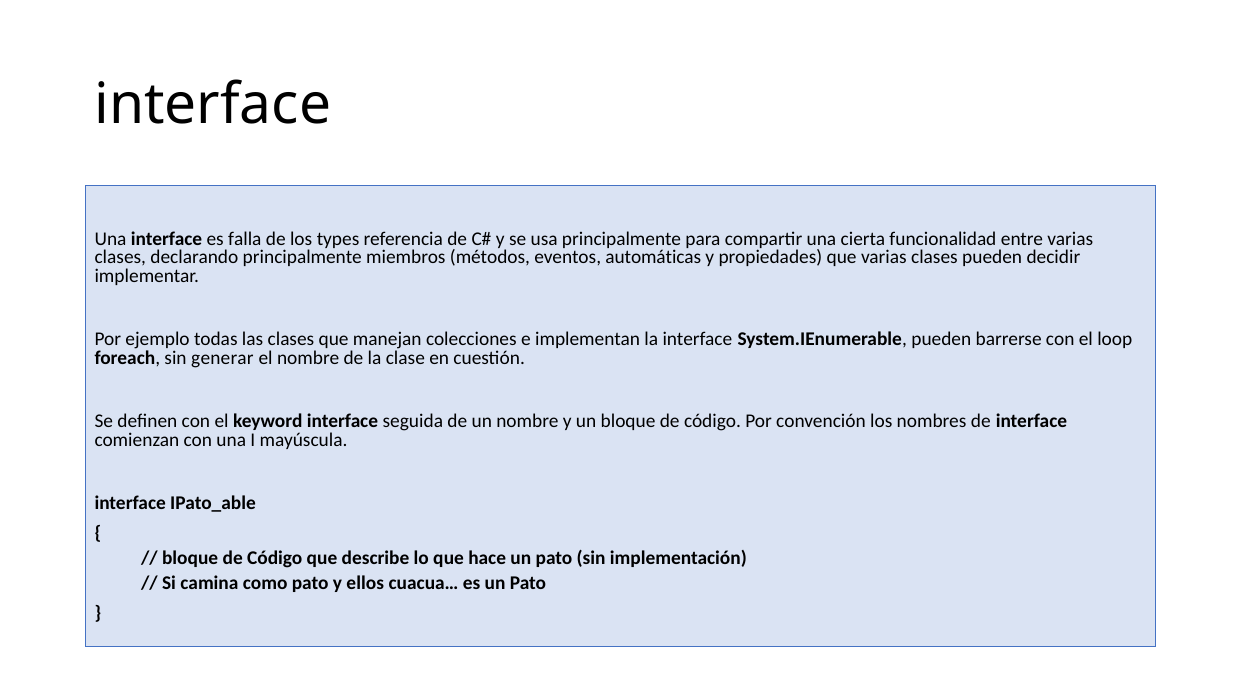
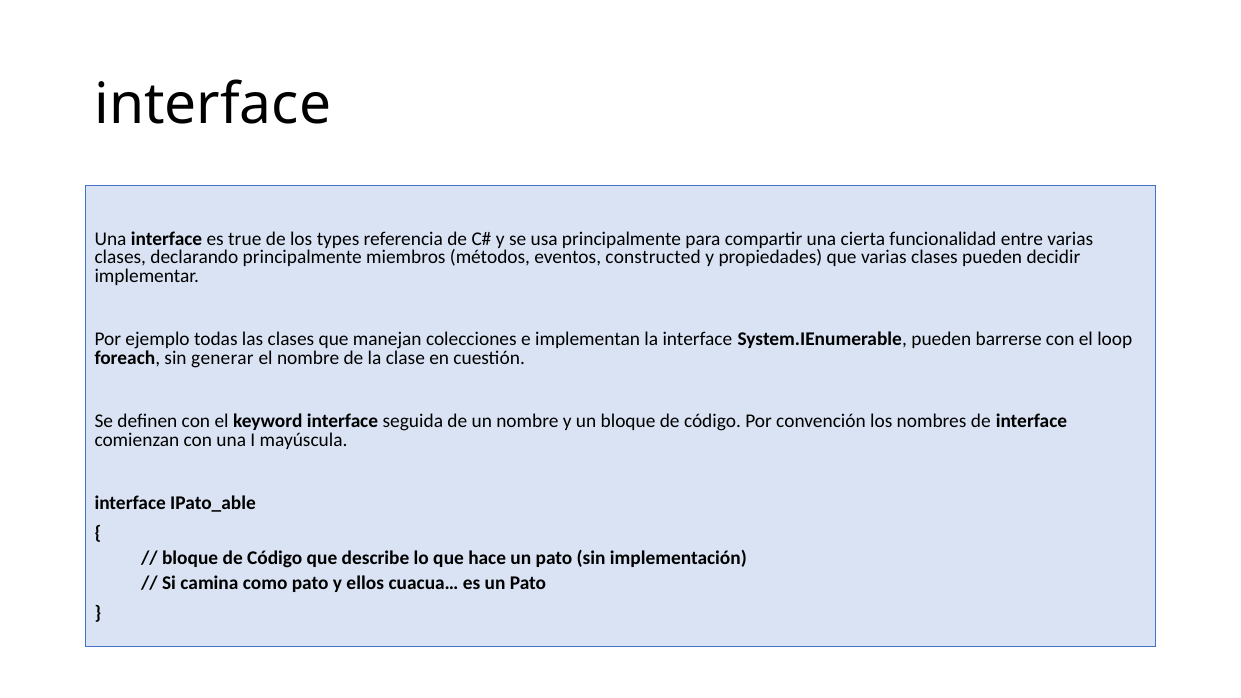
falla: falla -> true (245, 239)
automáticas: automáticas -> constructed (653, 258)
